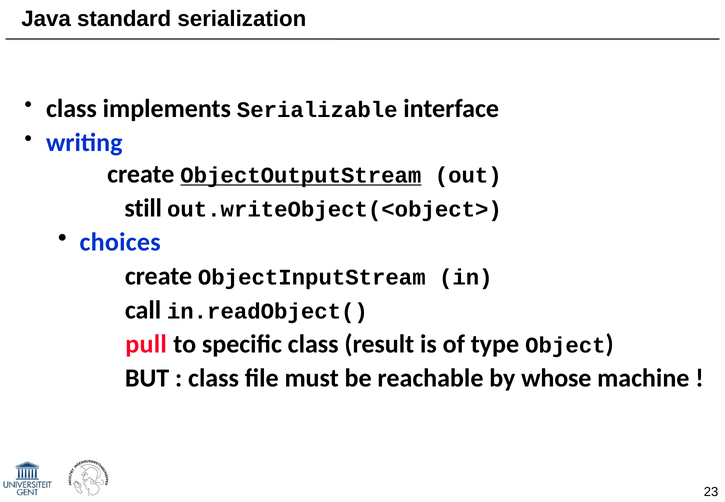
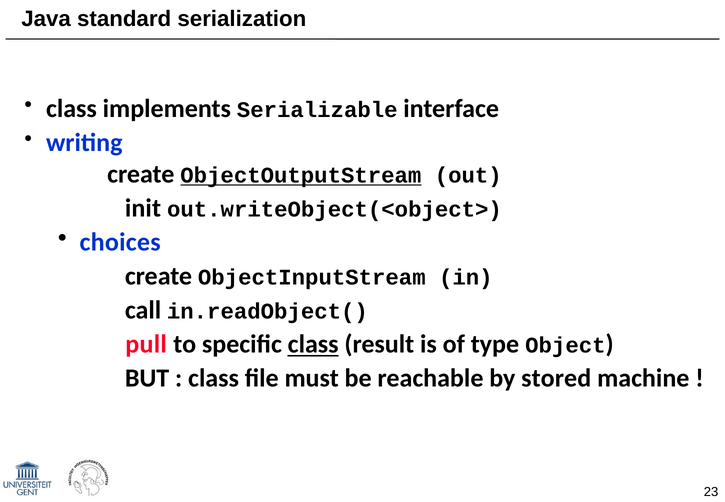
still: still -> init (143, 208)
class underline: none -> present (313, 344)
whose: whose -> stored (556, 378)
